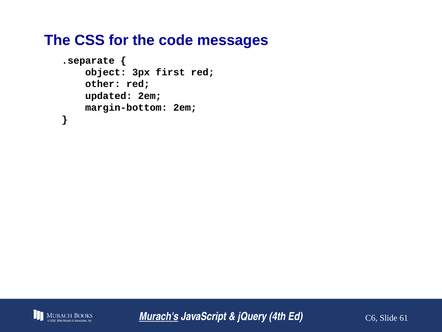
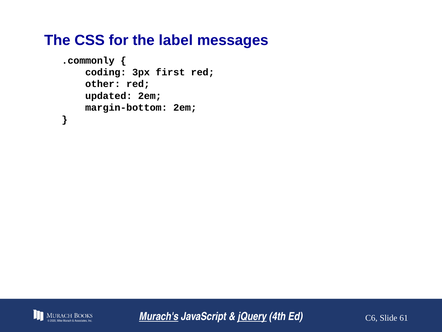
code: code -> label (176, 40)
.separate: .separate -> .commonly (88, 60)
object: object -> coding (106, 72)
jQuery underline: none -> present (252, 316)
